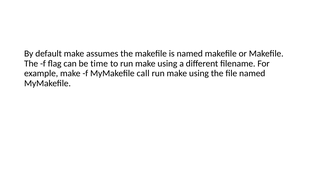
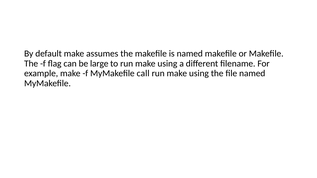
time: time -> large (99, 64)
